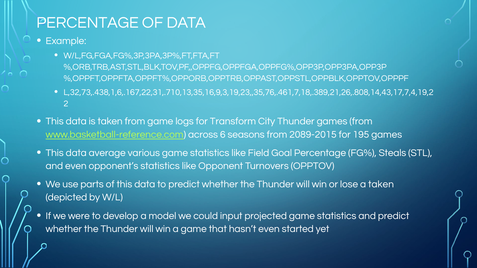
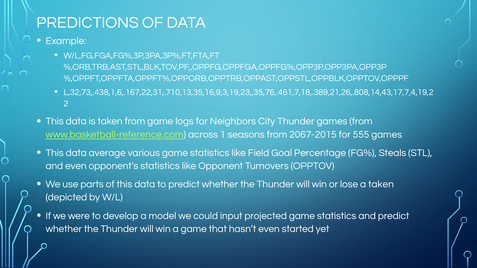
PERCENTAGE: PERCENTAGE -> PREDICTIONS (87, 23)
Transform: Transform -> Neighbors (233, 121)
6: 6 -> 1 (223, 135)
2089-2015: 2089-2015 -> 2067-2015 (313, 135)
195: 195 -> 555 (361, 135)
